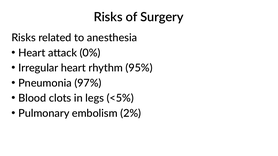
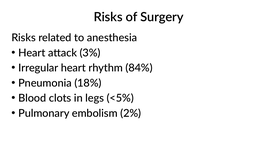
0%: 0% -> 3% (90, 53)
95%: 95% -> 84% (139, 68)
97%: 97% -> 18% (88, 83)
